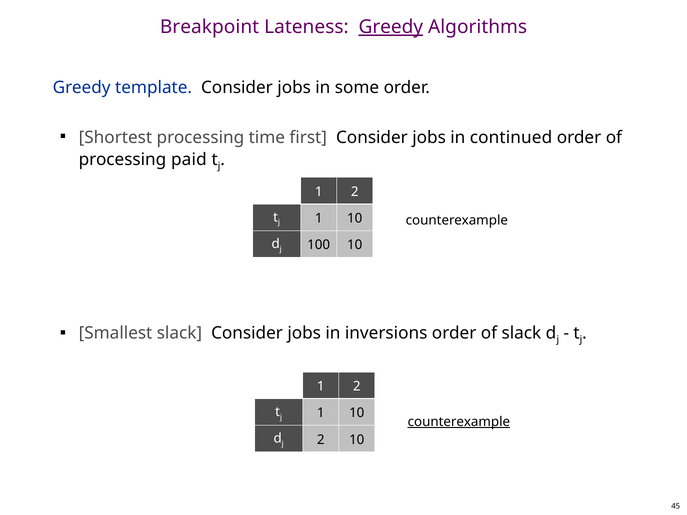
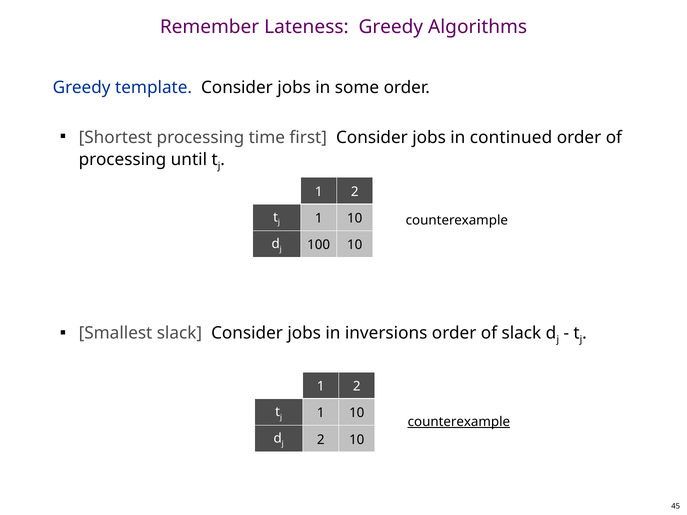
Breakpoint: Breakpoint -> Remember (210, 27)
Greedy underline: present -> none (391, 27)
paid: paid -> until (189, 159)
